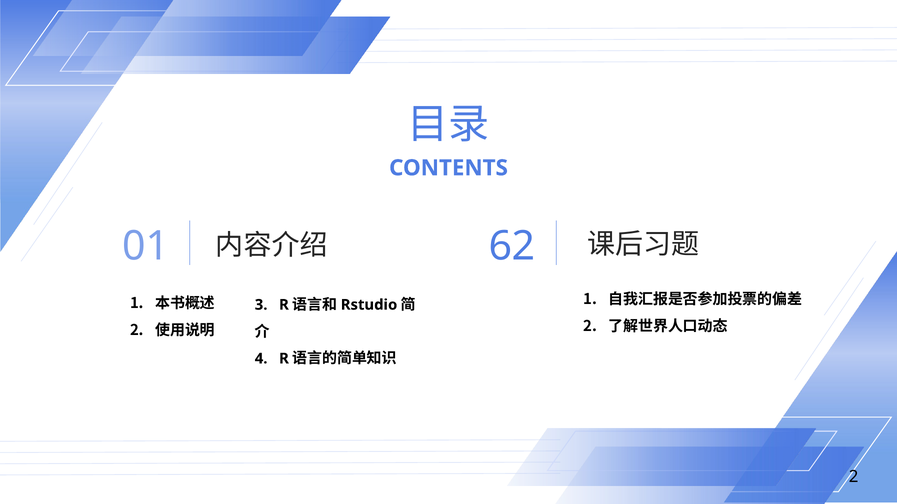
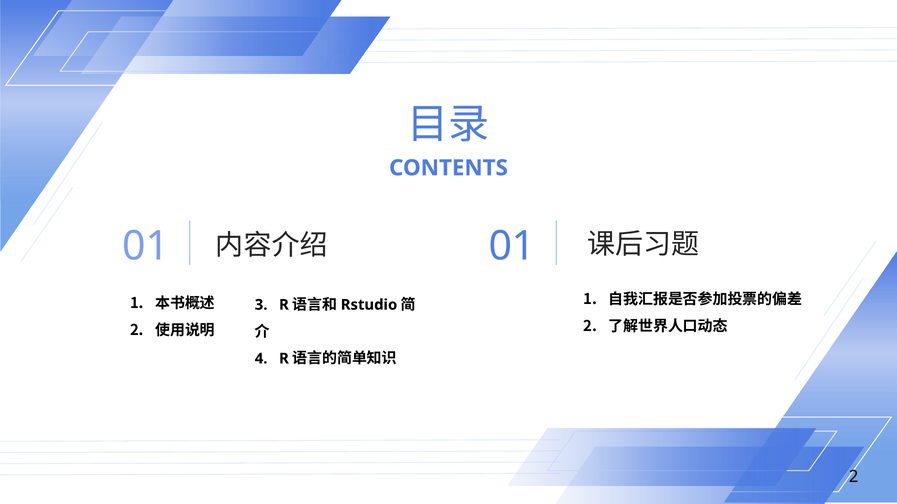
62: 62 -> 01 (512, 246)
